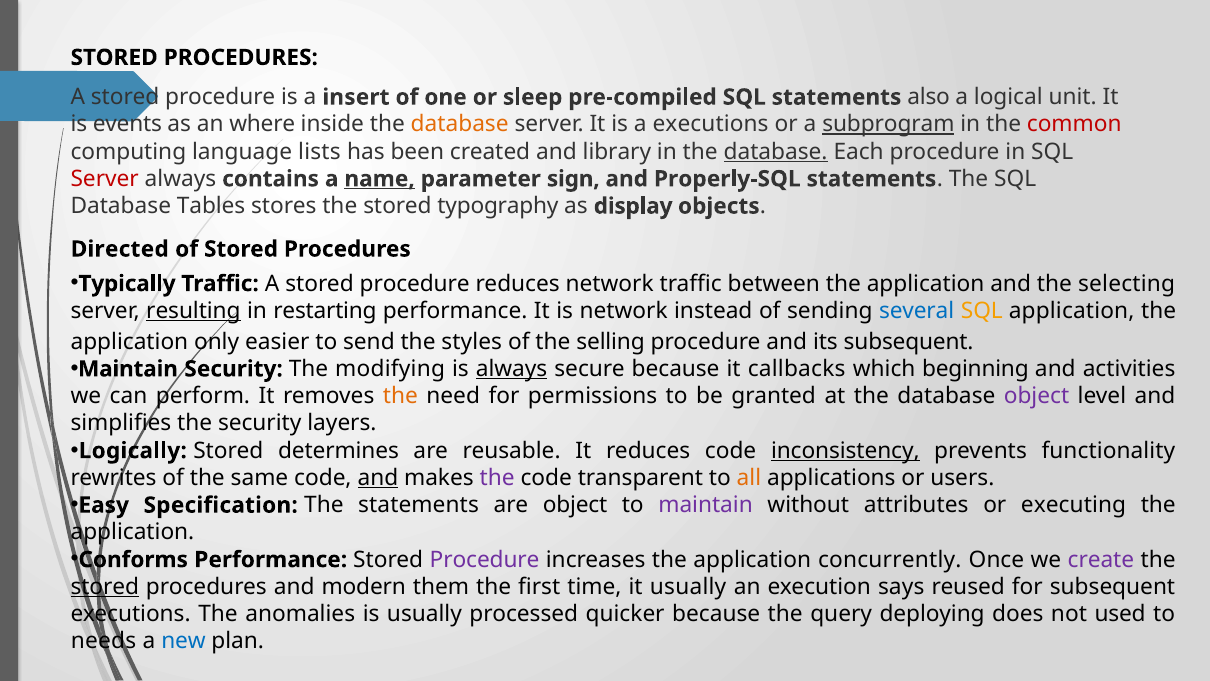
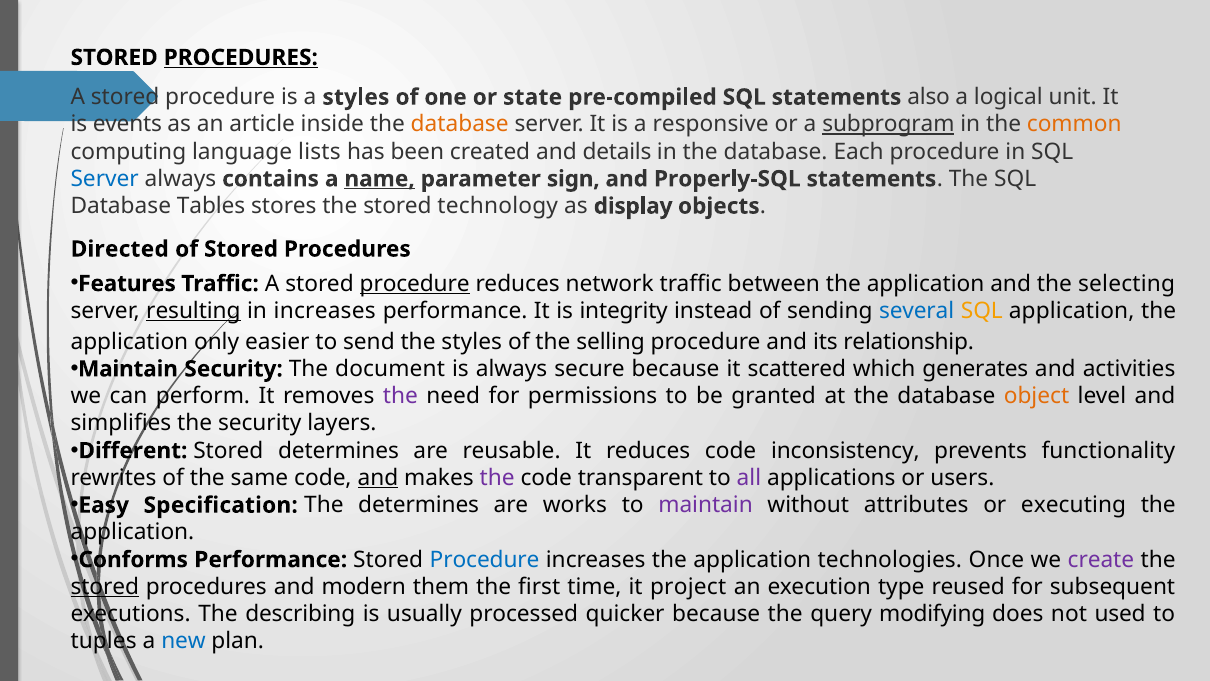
PROCEDURES underline: none -> present (241, 57)
a insert: insert -> styles (356, 97)
sleep: sleep -> state (533, 97)
where: where -> article (262, 124)
a executions: executions -> responsive (711, 124)
common colour: red -> orange (1074, 124)
library: library -> details (617, 152)
database underline: present -> none (776, 152)
Server colour: red -> blue (105, 179)
typography: typography -> technology (498, 206)
Typically: Typically -> Features (127, 283)
procedure underline: none -> present (415, 283)
in restarting: restarting -> increases (325, 311)
is network: network -> integrity (624, 311)
its subsequent: subsequent -> relationship (909, 342)
modifying: modifying -> document (390, 369)
always underline: present -> none (512, 369)
callbacks: callbacks -> scattered (797, 369)
beginning: beginning -> generates (975, 369)
the colour: orange -> purple (400, 396)
object colour: purple -> orange (1037, 396)
Logically: Logically -> Different (133, 450)
inconsistency underline: present -> none (845, 450)
all colour: orange -> purple (749, 478)
The statements: statements -> determines (419, 505)
are object: object -> works (575, 505)
Procedure colour: purple -> blue (485, 559)
concurrently: concurrently -> technologies (890, 559)
it usually: usually -> project (688, 587)
says: says -> type (901, 587)
anomalies: anomalies -> describing (300, 614)
deploying: deploying -> modifying (932, 614)
needs: needs -> tuples (104, 641)
